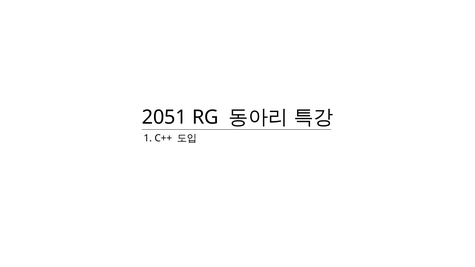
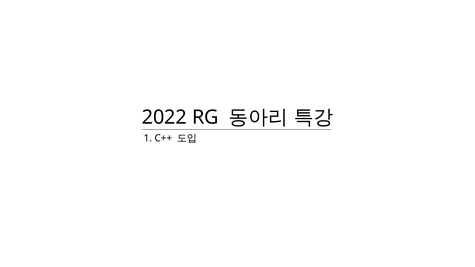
2051: 2051 -> 2022 (164, 117)
